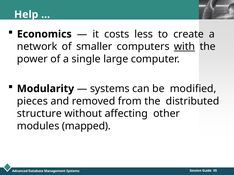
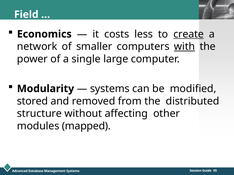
Help: Help -> Field (26, 15)
create underline: none -> present (189, 34)
pieces: pieces -> stored (32, 101)
